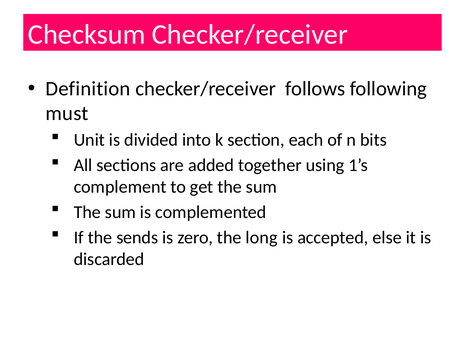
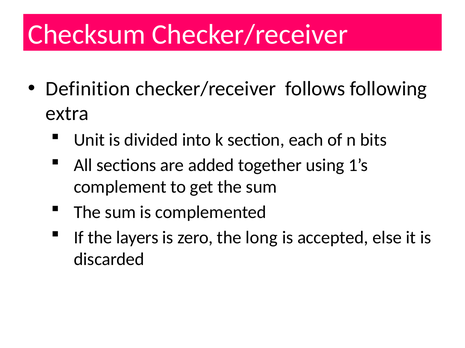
must: must -> extra (67, 114)
sends: sends -> layers (137, 238)
